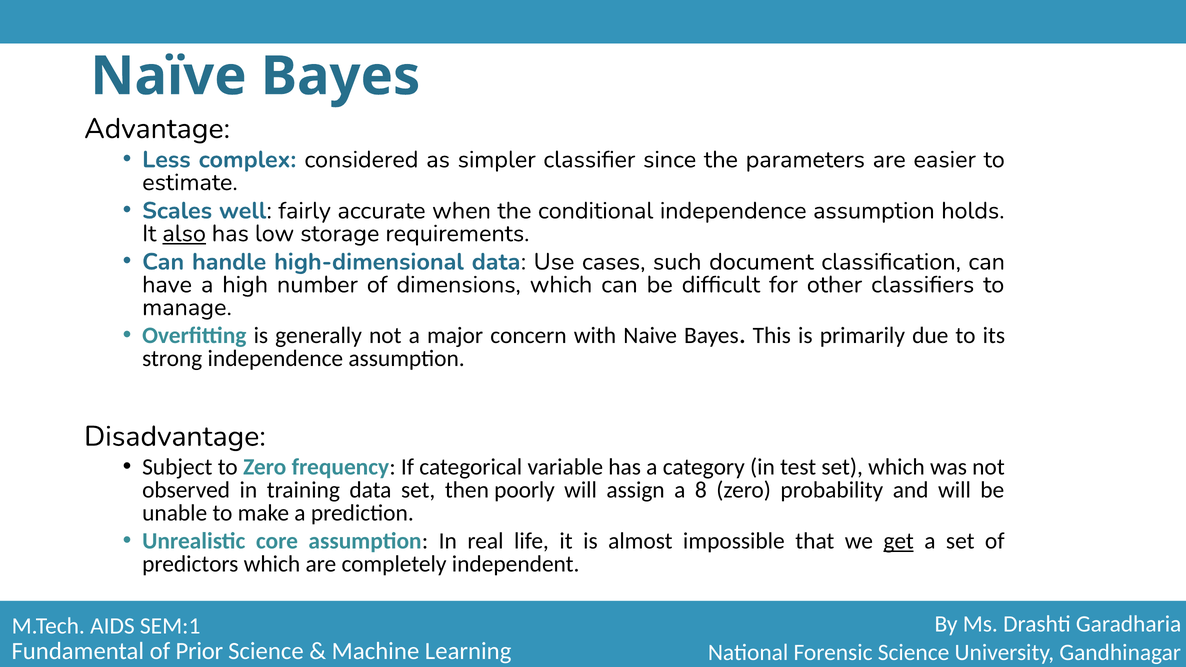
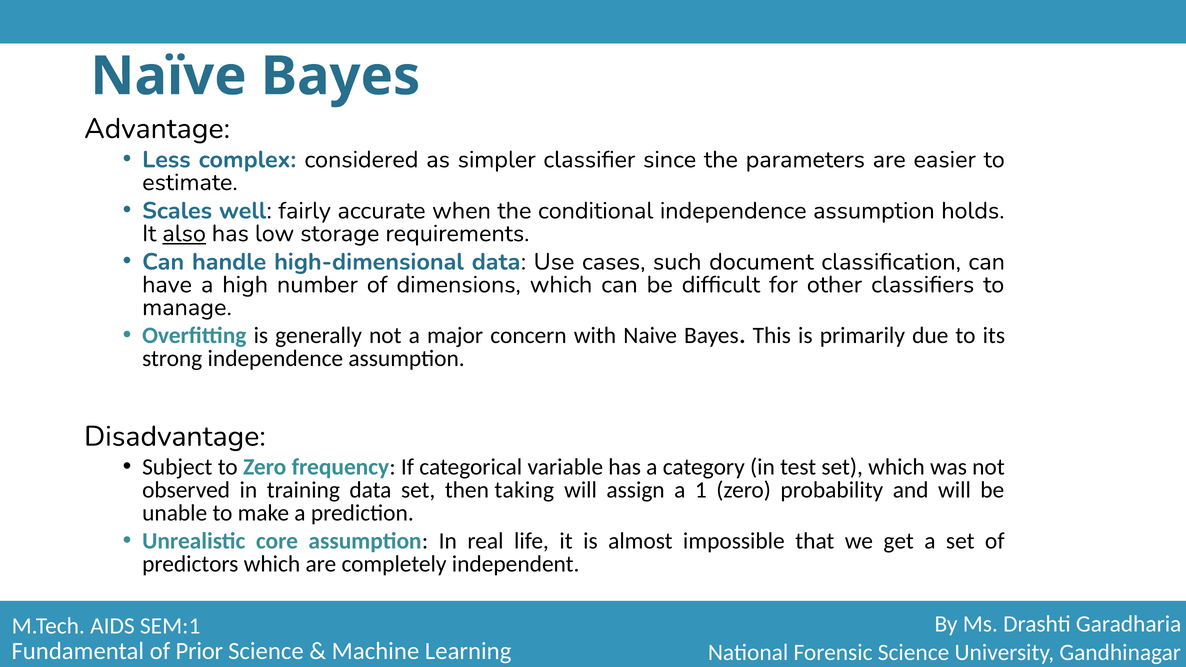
poorly: poorly -> taking (524, 490)
8: 8 -> 1 (701, 490)
get underline: present -> none (899, 541)
